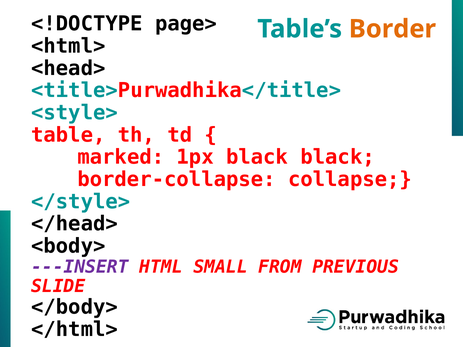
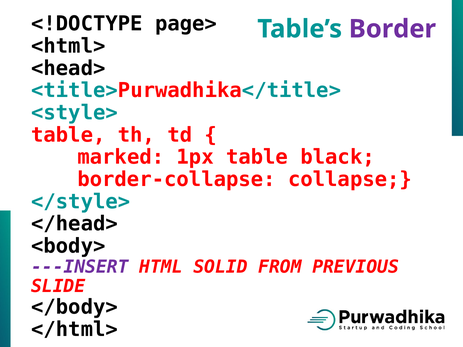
Border colour: orange -> purple (392, 29)
1px black: black -> table (257, 157)
SMALL: SMALL -> SOLID (220, 267)
